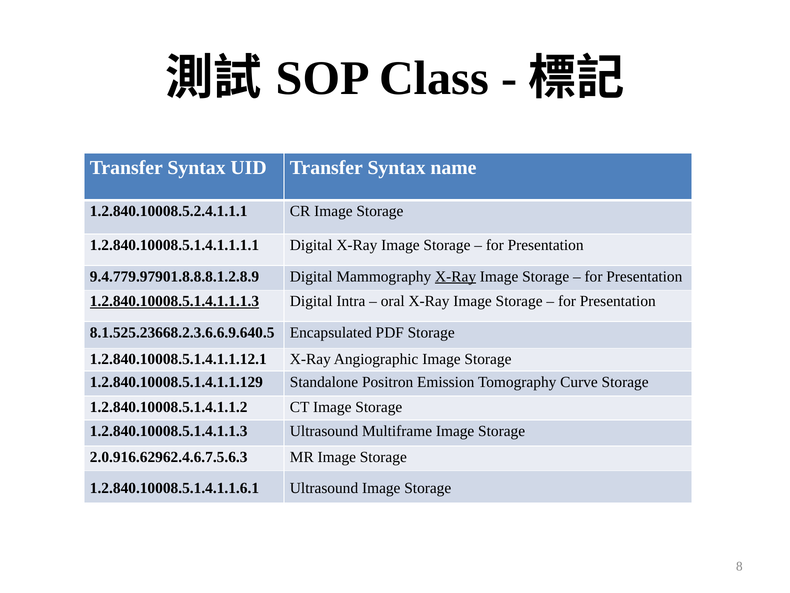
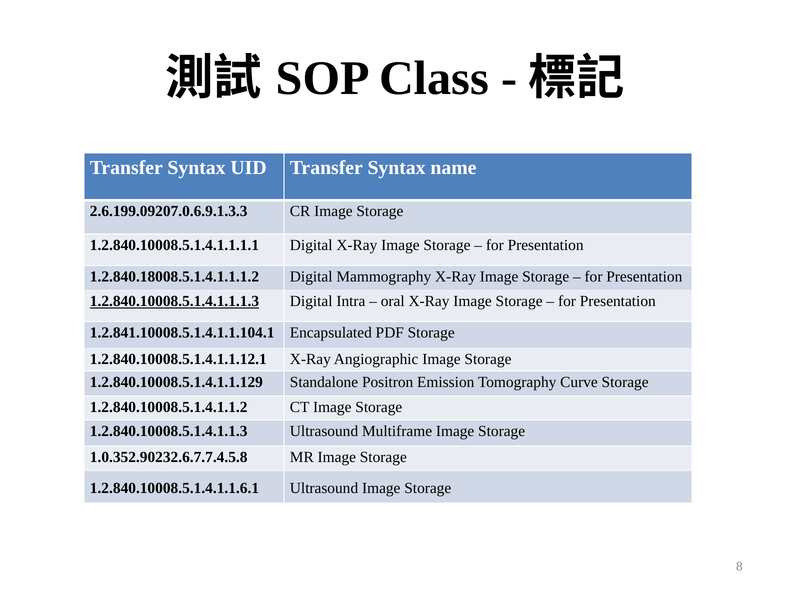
1.2.840.10008.5.2.4.1.1.1: 1.2.840.10008.5.2.4.1.1.1 -> 2.6.199.09207.0.6.9.1.3.3 (169, 211)
9.4.779.97901.8.8.8.1.2.8.9: 9.4.779.97901.8.8.8.1.2.8.9 -> 1.2.840.18008.5.1.4.1.1.1.2 (174, 276)
X-Ray underline: present -> none (456, 276)
8.1.525.23668.2.3.6.6.9.640.5: 8.1.525.23668.2.3.6.6.9.640.5 -> 1.2.841.10008.5.1.4.1.1.104.1 (182, 332)
2.0.916.62962.4.6.7.5.6.3: 2.0.916.62962.4.6.7.5.6.3 -> 1.0.352.90232.6.7.7.4.5.8 (169, 457)
